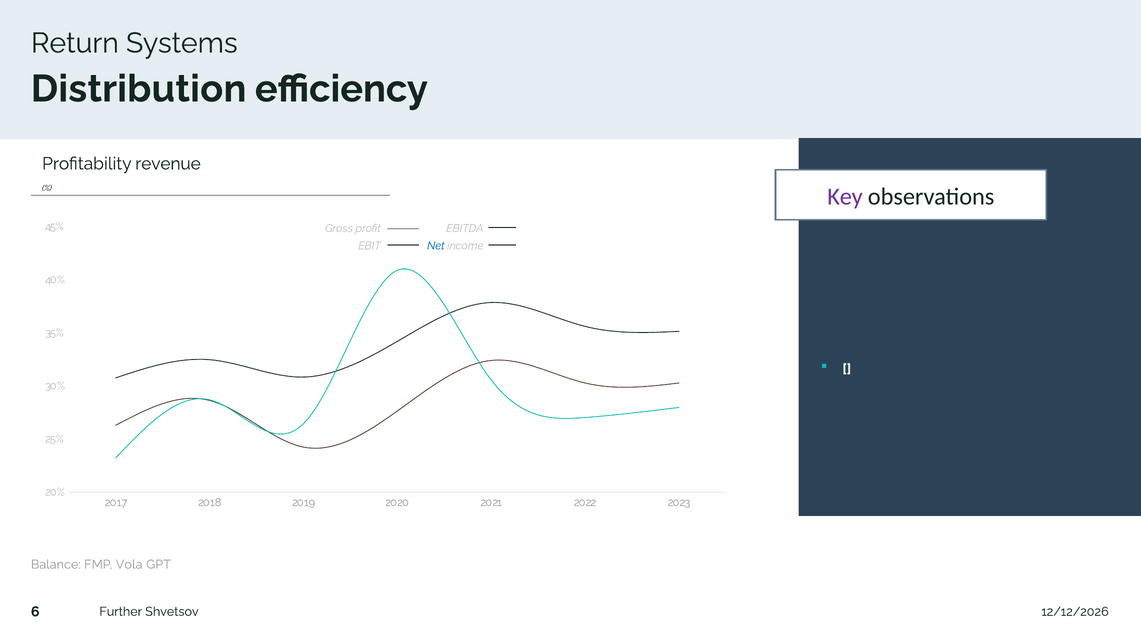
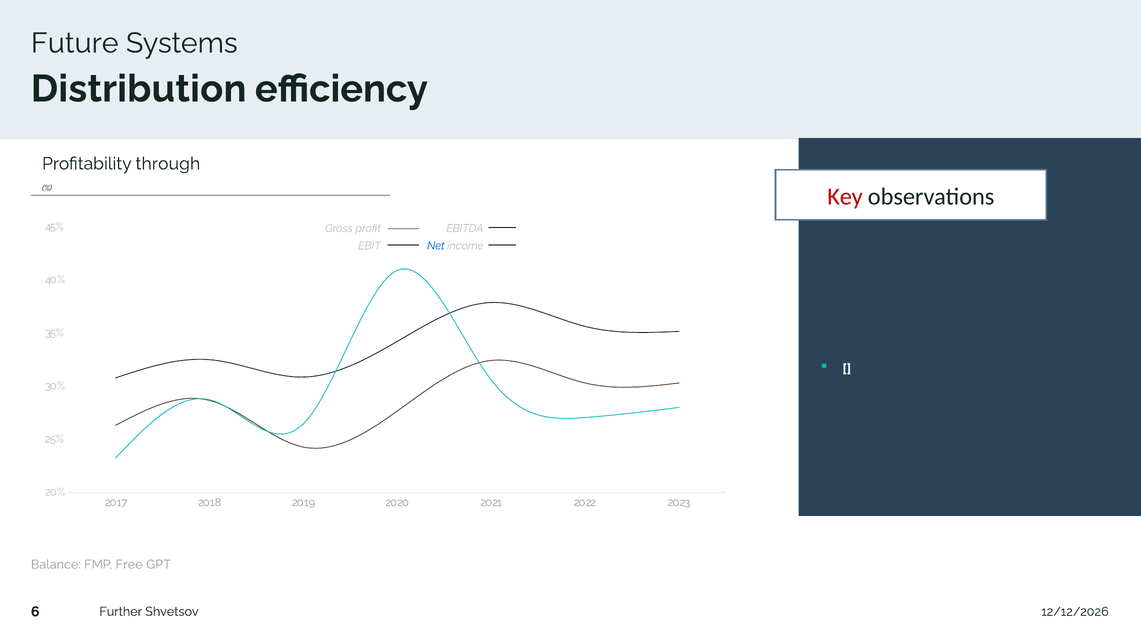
Return: Return -> Future (75, 43)
revenue: revenue -> through (168, 164)
Key colour: purple -> red (845, 196)
Vola: Vola -> Free (129, 564)
